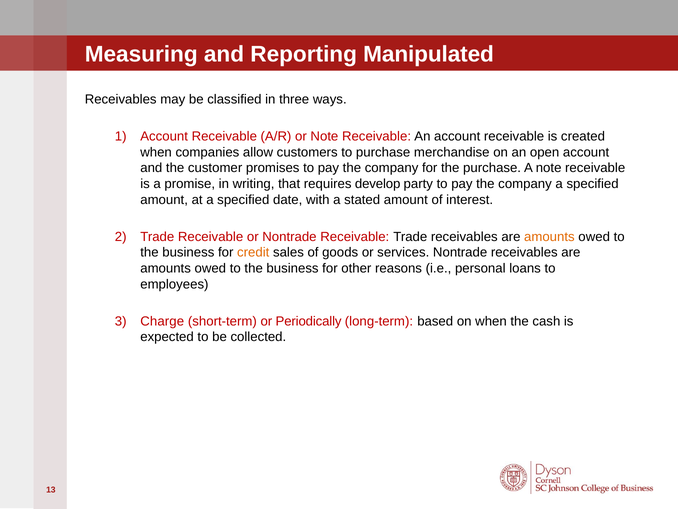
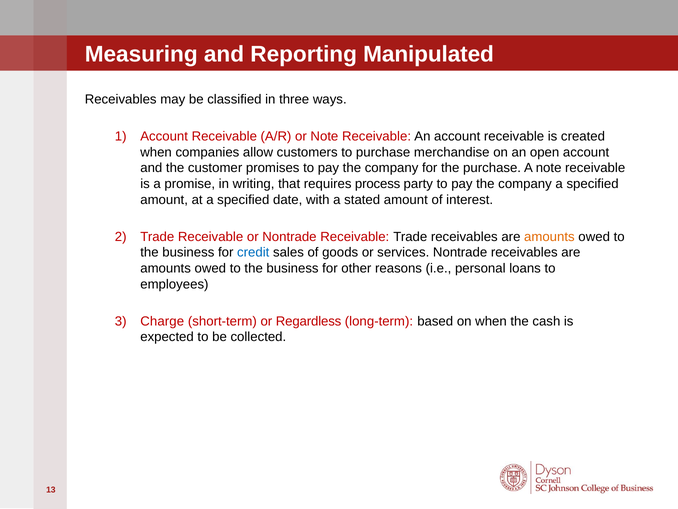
develop: develop -> process (378, 184)
credit colour: orange -> blue (253, 252)
Periodically: Periodically -> Regardless (309, 321)
